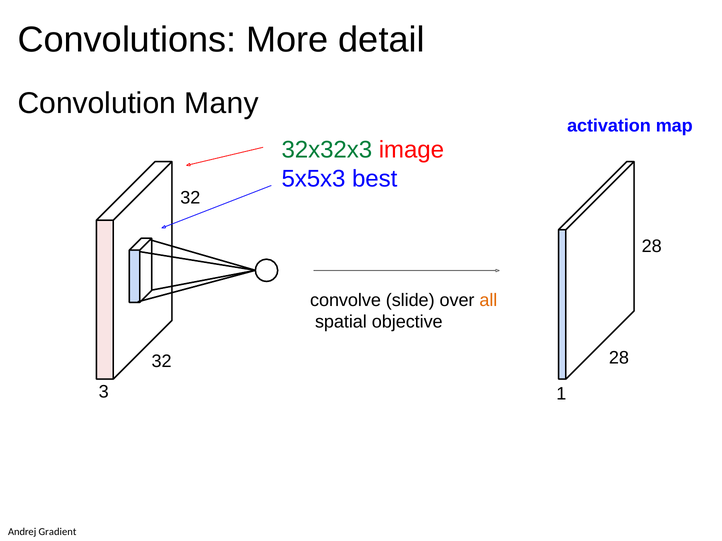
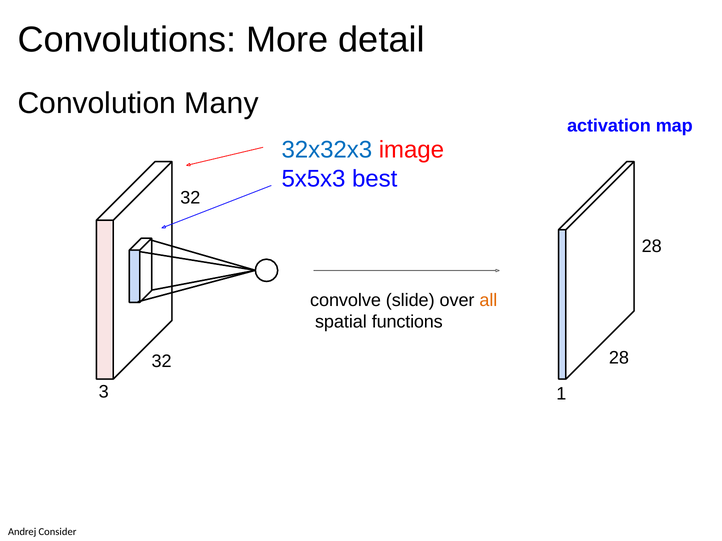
32x32x3 colour: green -> blue (327, 150)
objective: objective -> functions (407, 322)
Gradient: Gradient -> Consider (57, 532)
